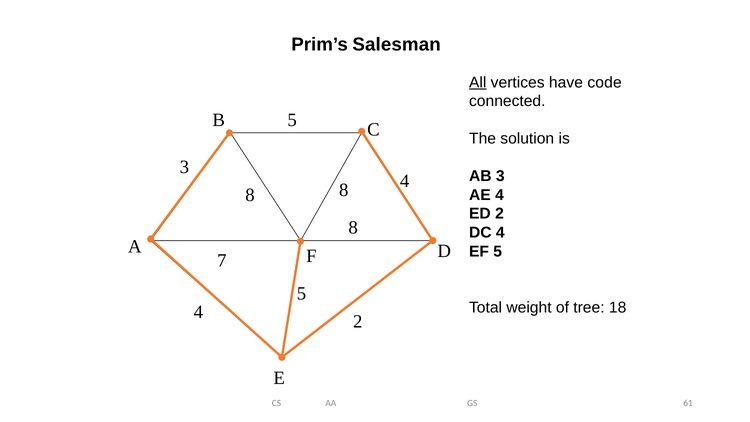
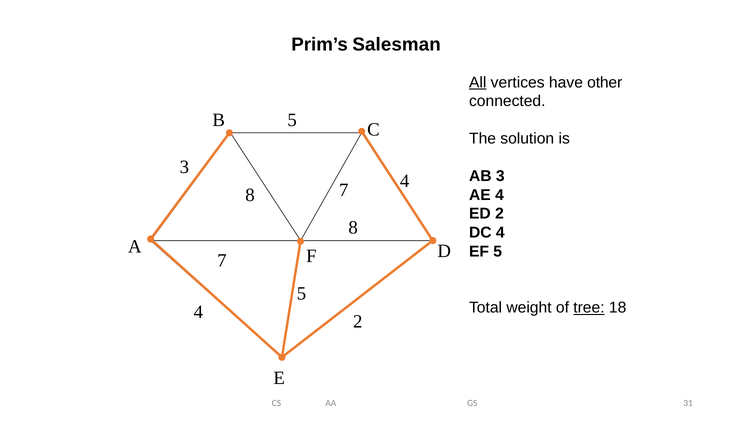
code: code -> other (605, 82)
8 8: 8 -> 7 (344, 190)
tree underline: none -> present (589, 308)
61: 61 -> 31 (688, 403)
